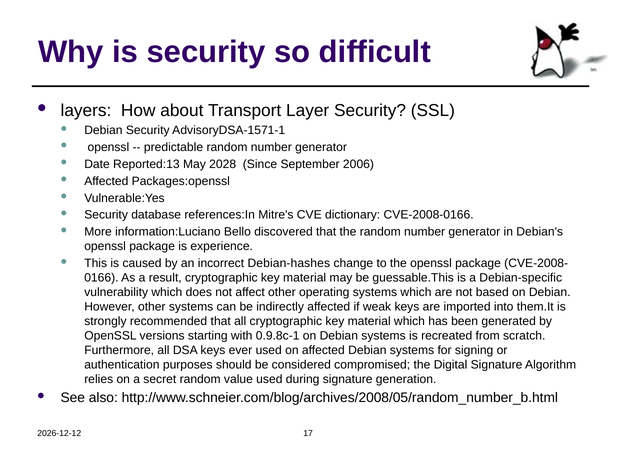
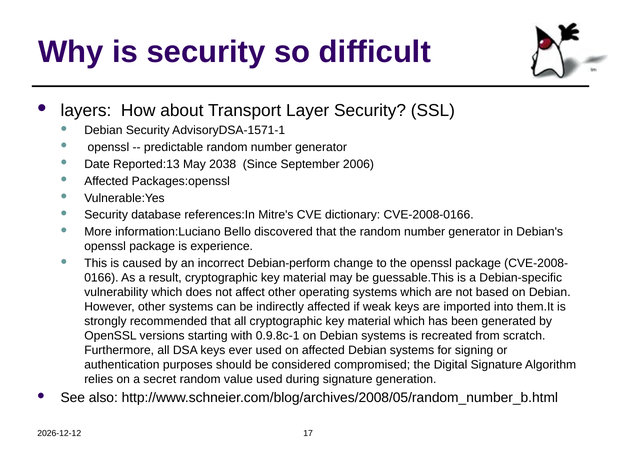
2028: 2028 -> 2038 (223, 164)
Debian-hashes: Debian-hashes -> Debian-perform (289, 263)
